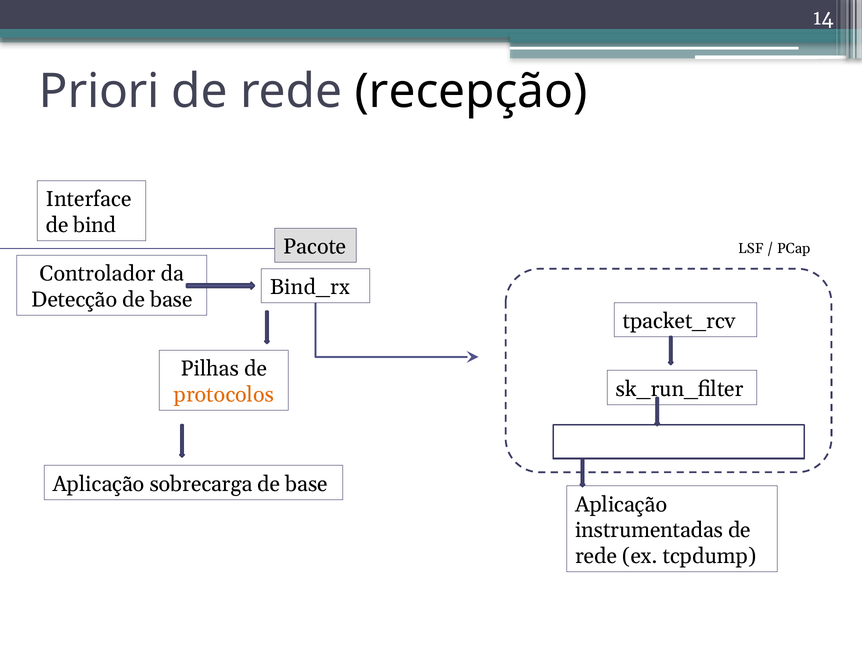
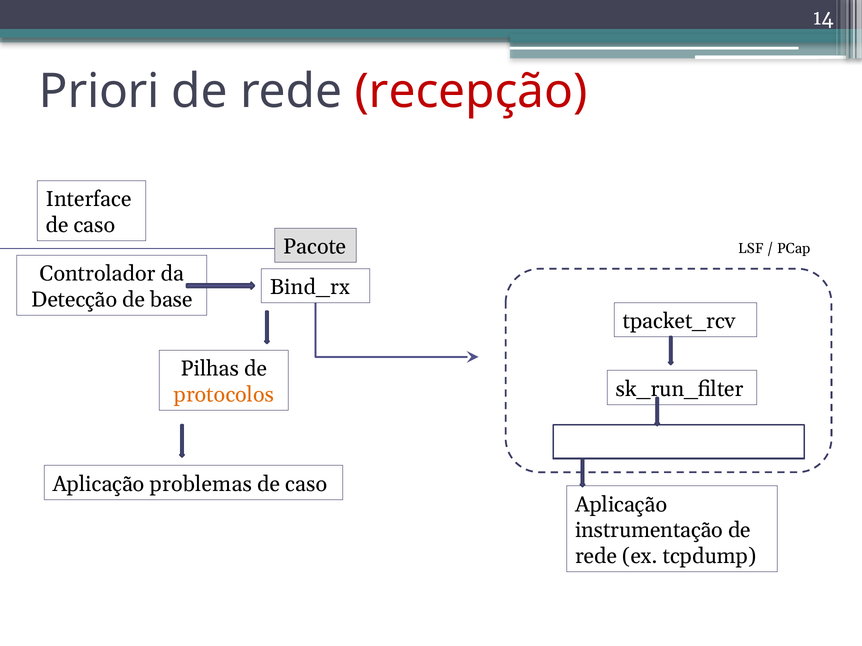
recepção colour: black -> red (471, 92)
bind: bind -> caso (95, 225)
sobrecarga: sobrecarga -> problemas (201, 484)
base: base -> caso (306, 484)
instrumentadas: instrumentadas -> instrumentação (649, 531)
